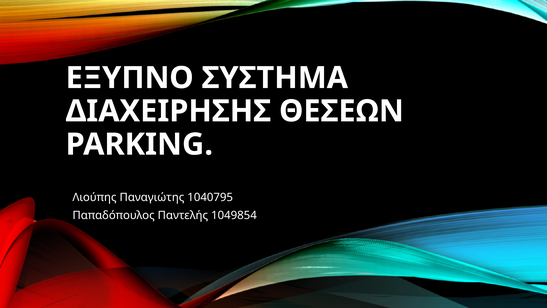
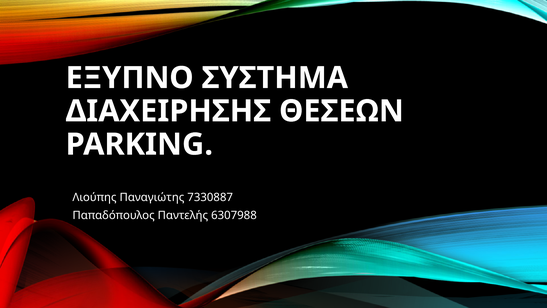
1040795: 1040795 -> 7330887 (210, 197)
1049854: 1049854 -> 6307988 (234, 215)
